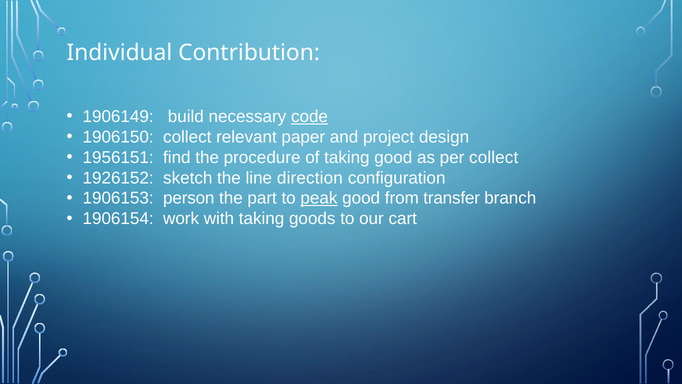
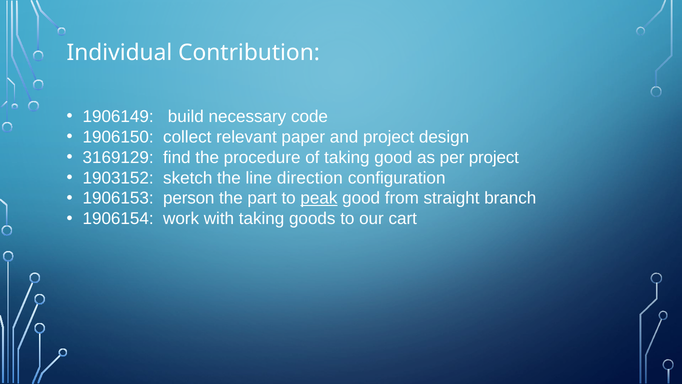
code underline: present -> none (309, 116)
1956151: 1956151 -> 3169129 (118, 157)
per collect: collect -> project (494, 157)
1926152: 1926152 -> 1903152 (118, 178)
transfer: transfer -> straight (452, 198)
